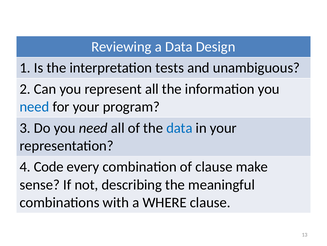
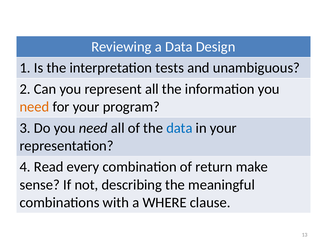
need colour: blue -> orange (34, 107)
Code: Code -> Read (49, 166)
of clause: clause -> return (214, 166)
